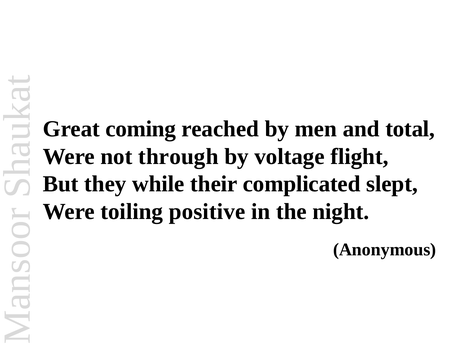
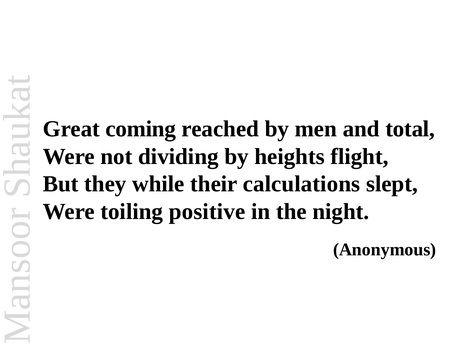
through: through -> dividing (178, 156)
voltage: voltage -> heights (290, 156)
complicated: complicated -> calculations (302, 184)
